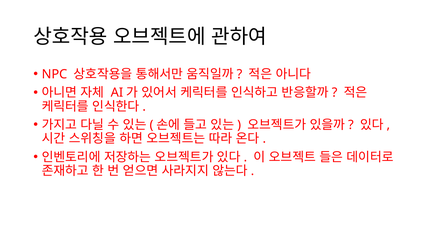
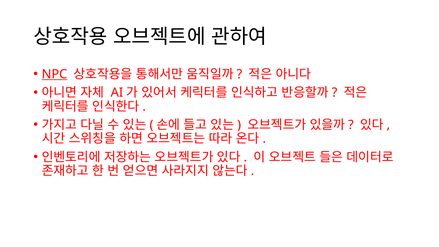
NPC underline: none -> present (54, 74)
